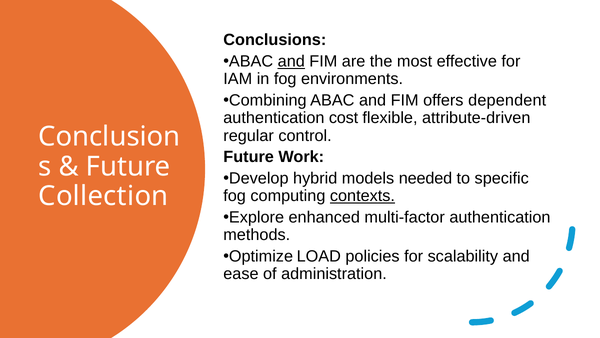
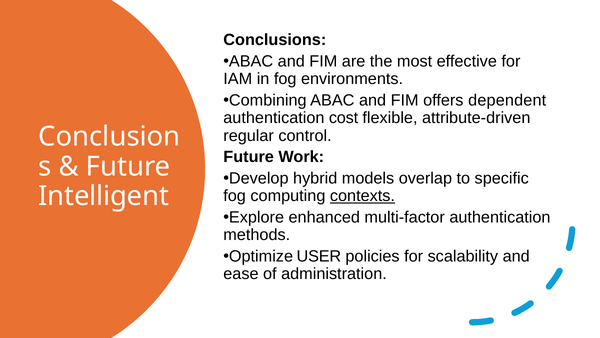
and underline: present -> none (291, 61)
needed: needed -> overlap (425, 178)
Collection: Collection -> Intelligent (104, 196)
LOAD: LOAD -> USER (319, 256)
